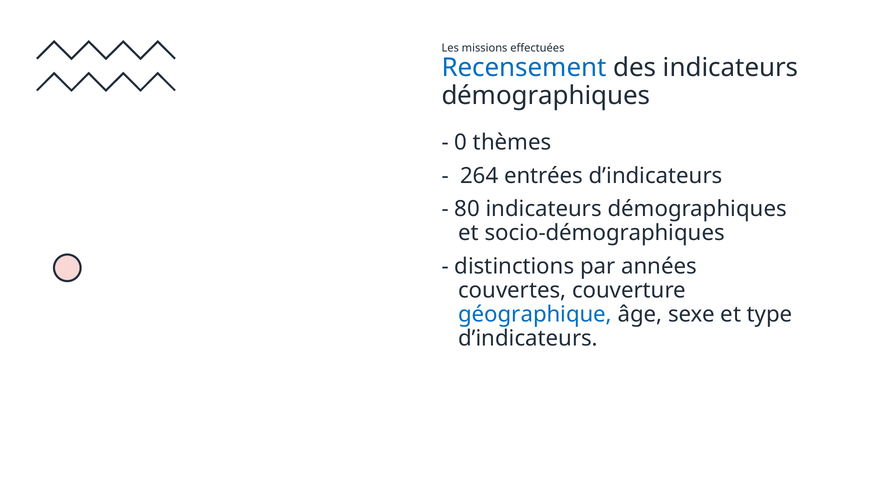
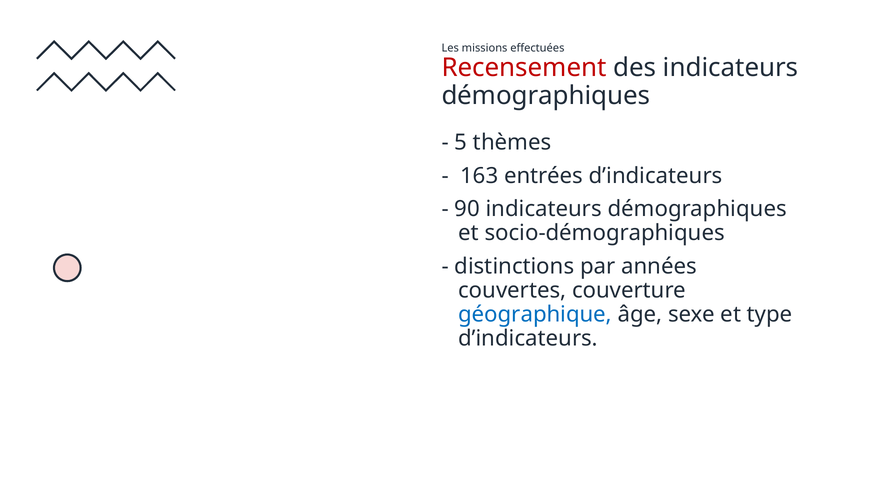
Recensement colour: blue -> red (524, 68)
0: 0 -> 5 (461, 143)
264: 264 -> 163 (479, 176)
80: 80 -> 90 (467, 209)
